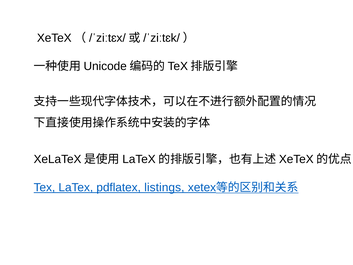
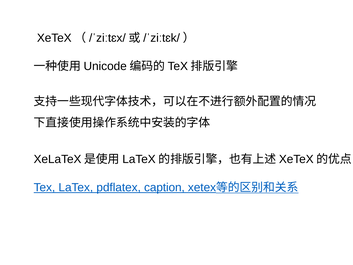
listings: listings -> caption (164, 187)
